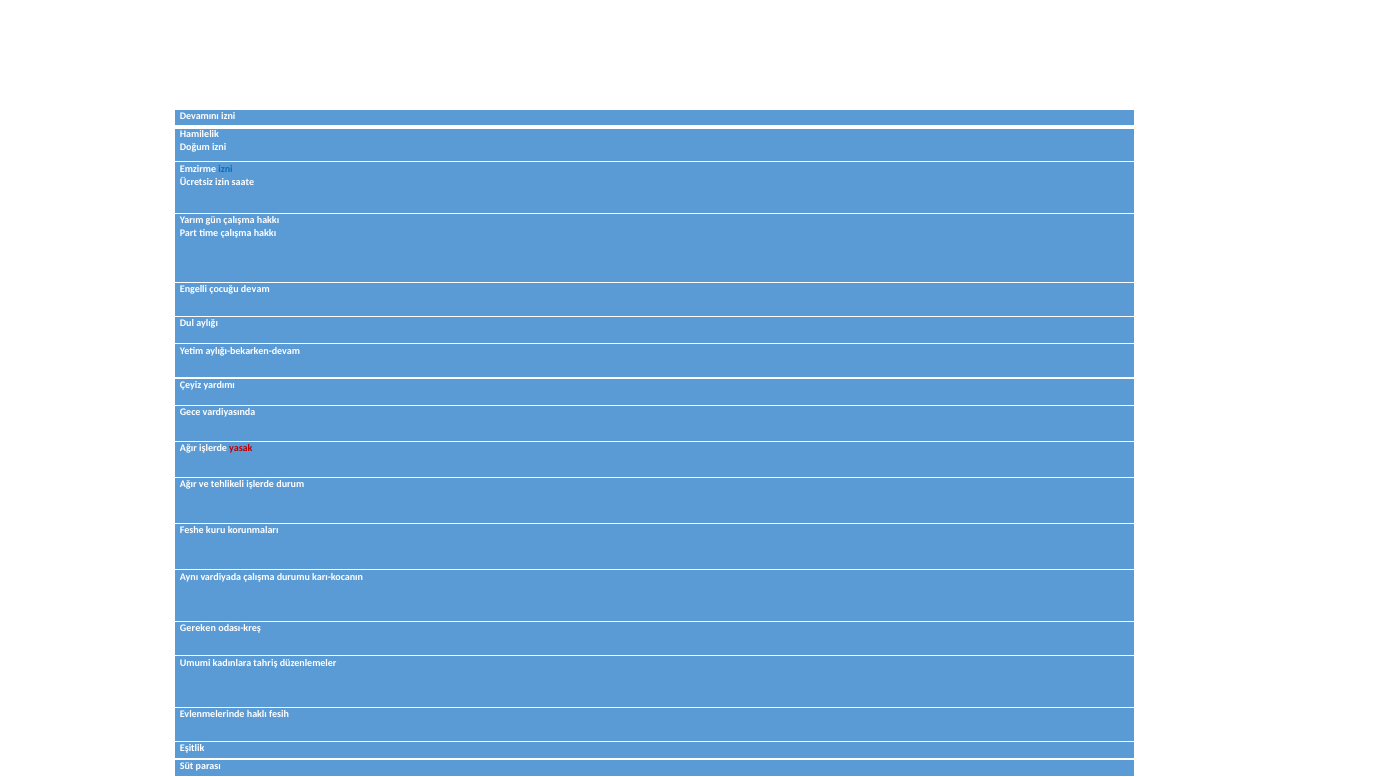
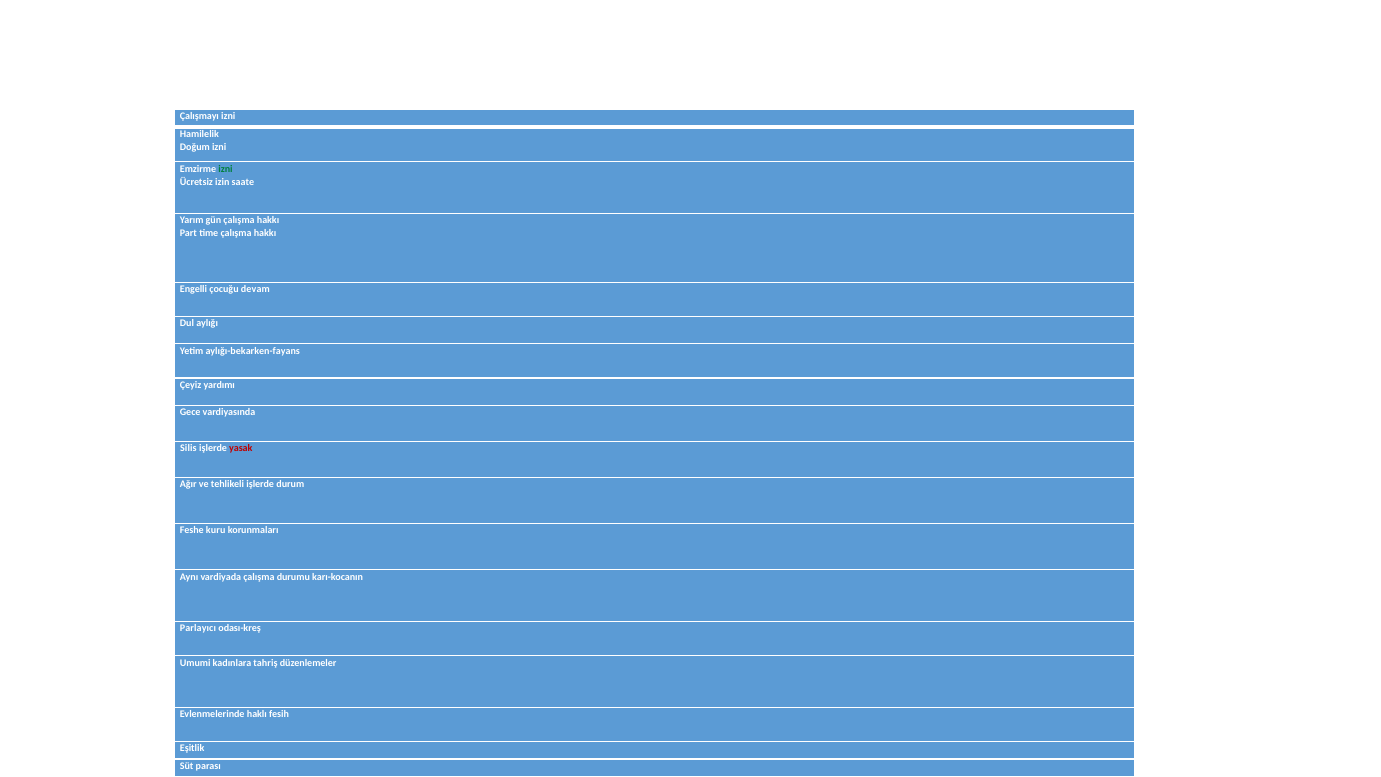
Devamını: Devamını -> Çalışmayı (199, 117)
izni colour: blue -> green (225, 169)
aylığı-bekarken-devam: aylığı-bekarken-devam -> aylığı-bekarken-fayans (253, 351)
Ağır: Ağır -> Silis (188, 448)
Gereken: Gereken -> Parlayıcı (198, 628)
